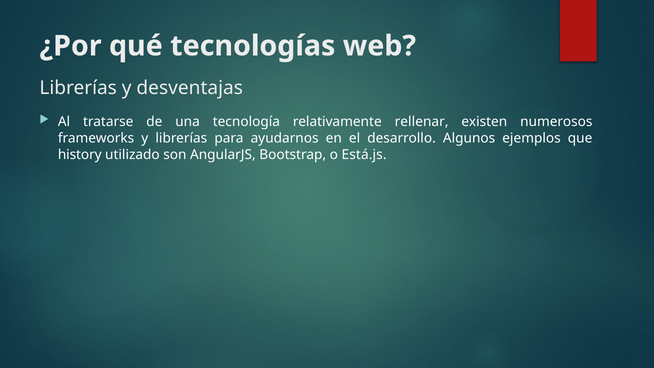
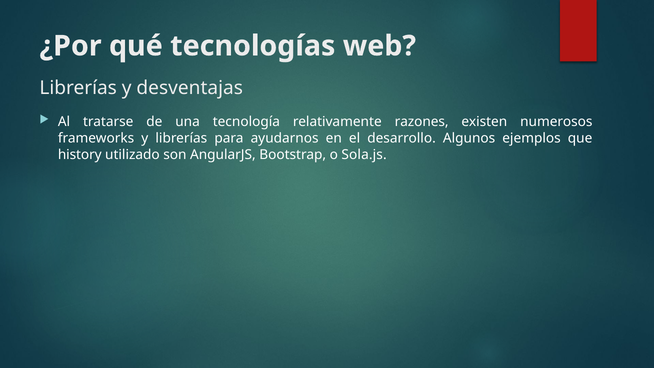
rellenar: rellenar -> razones (422, 122)
Está.js: Está.js -> Sola.js (364, 154)
